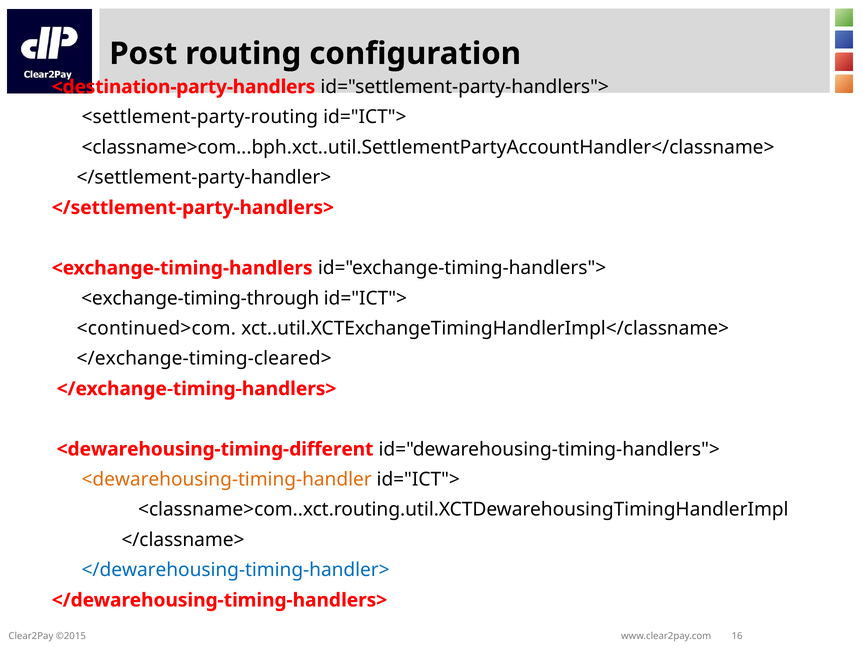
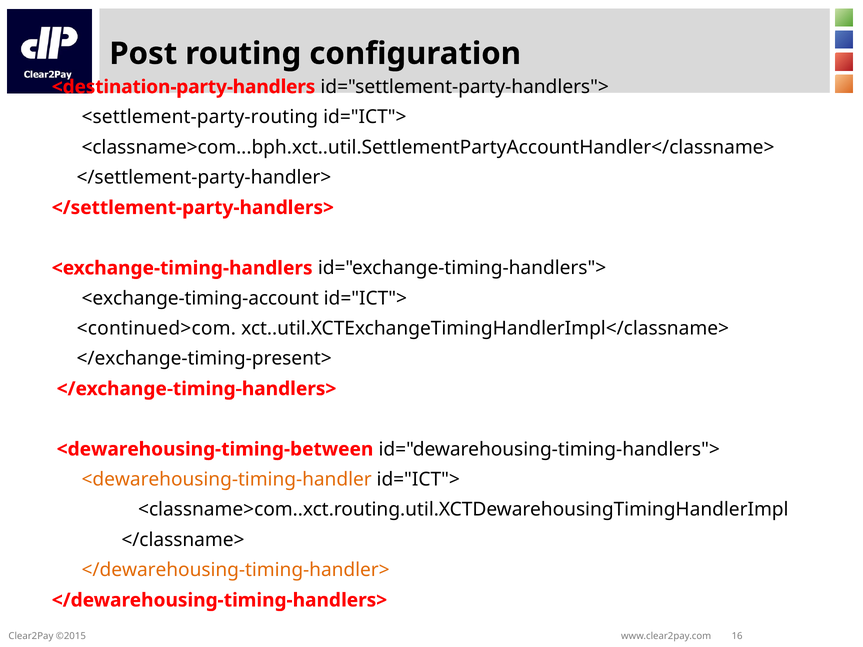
<exchange-timing-through: <exchange-timing-through -> <exchange-timing-account (200, 298)
</exchange-timing-cleared>: </exchange-timing-cleared> -> </exchange-timing-present> (204, 359)
<dewarehousing-timing-different: <dewarehousing-timing-different -> <dewarehousing-timing-between (215, 449)
</dewarehousing-timing-handler> colour: blue -> orange (236, 570)
